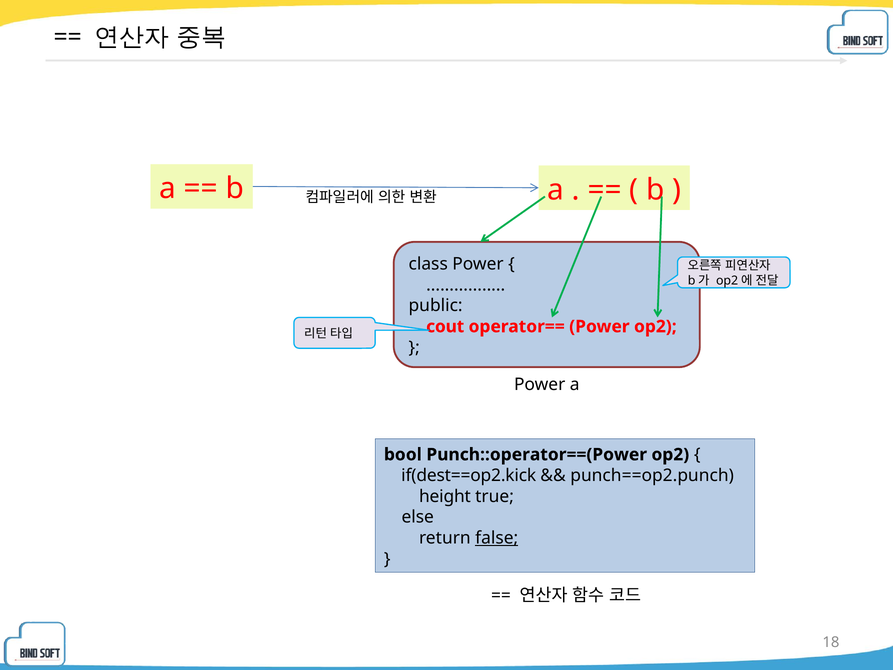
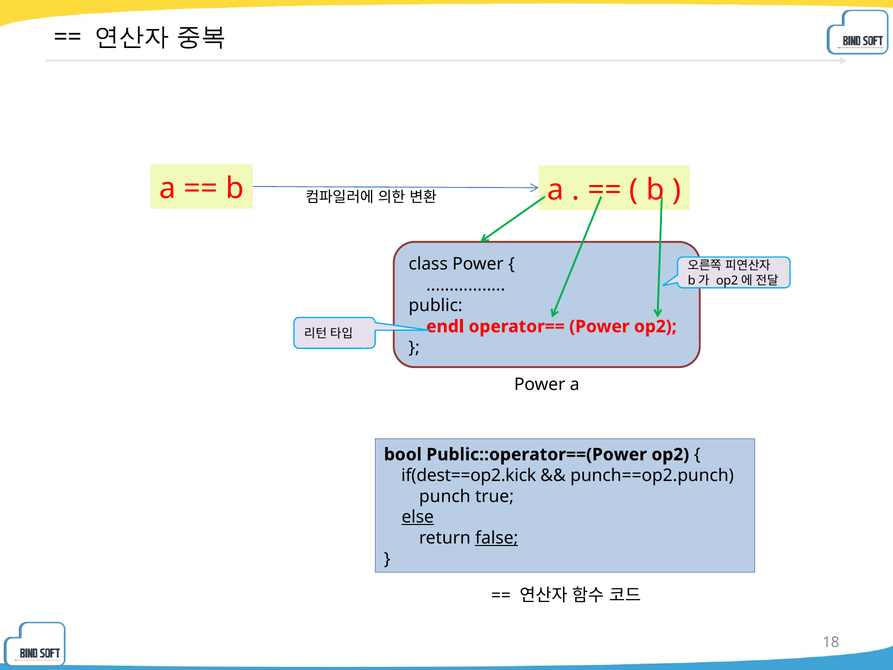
cout: cout -> endl (445, 326)
Punch::operator==(Power: Punch::operator==(Power -> Public::operator==(Power (537, 454)
height: height -> punch (445, 496)
else underline: none -> present (418, 517)
